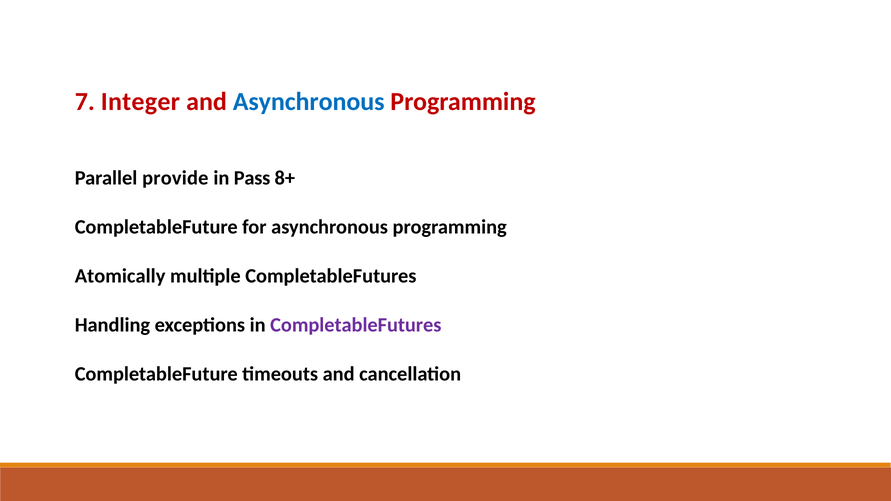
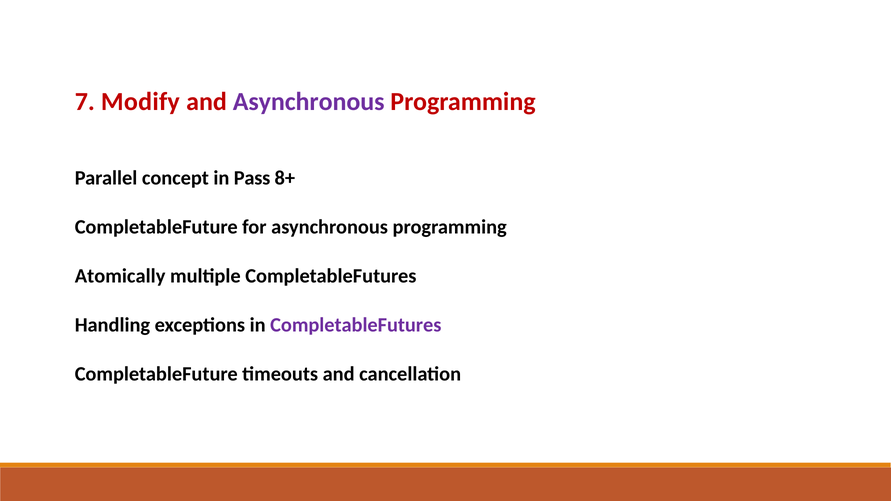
Integer: Integer -> Modify (140, 102)
Asynchronous colour: blue -> purple (309, 102)
provide: provide -> concept (175, 178)
